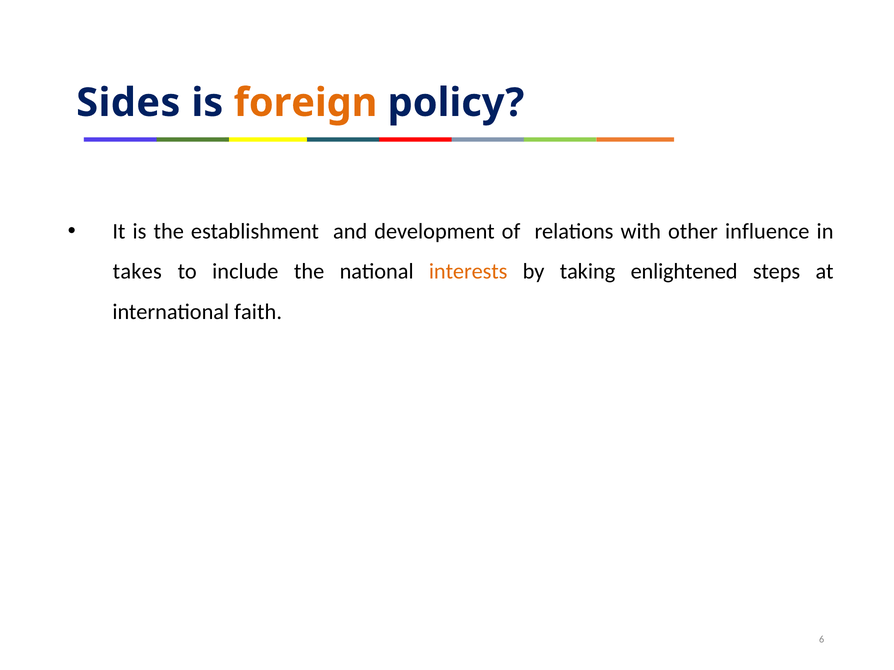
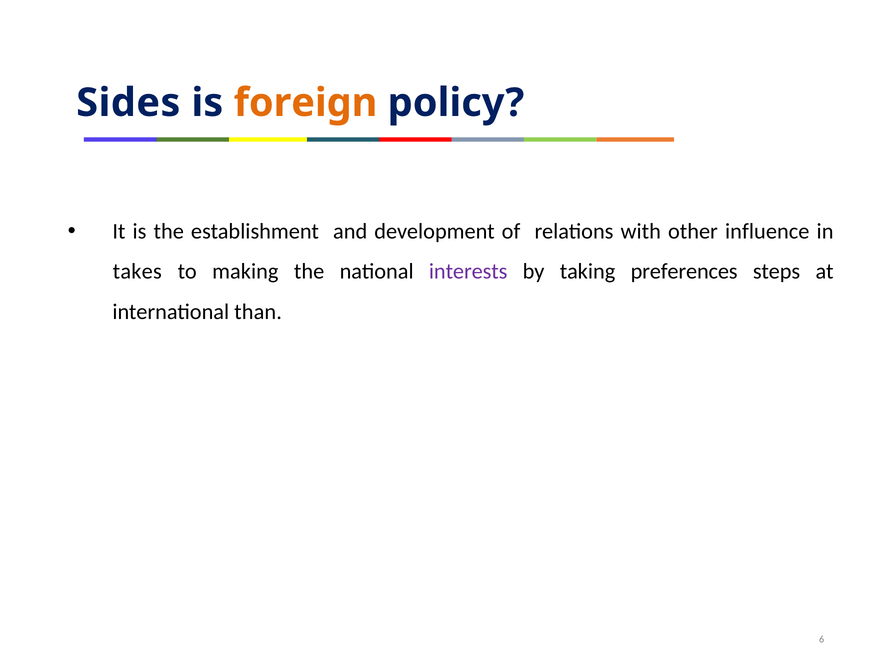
include: include -> making (245, 272)
interests colour: orange -> purple (468, 272)
enlightened: enlightened -> preferences (684, 272)
faith: faith -> than (258, 312)
